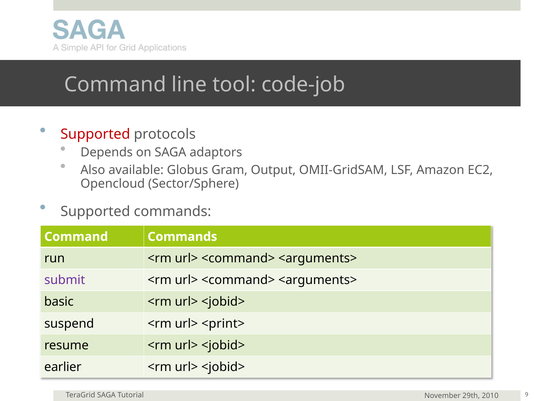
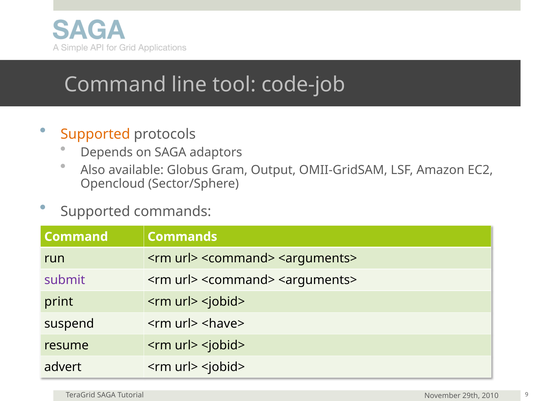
Supported colour: red -> orange (95, 134)
basic: basic -> print (59, 301)
<print>: <print> -> <have> (223, 323)
earlier: earlier -> advert (63, 367)
